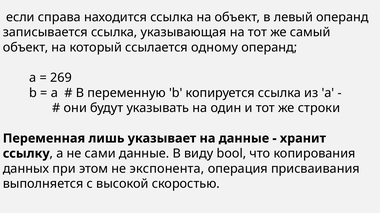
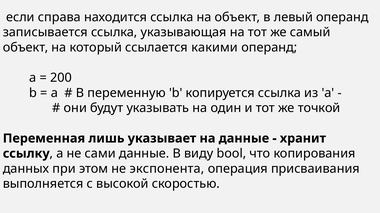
одному: одному -> какими (215, 48)
269: 269 -> 200 (61, 78)
строки: строки -> точкой (319, 108)
